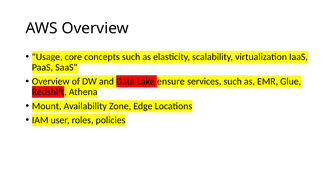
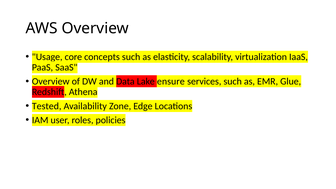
Mount: Mount -> Tested (47, 106)
